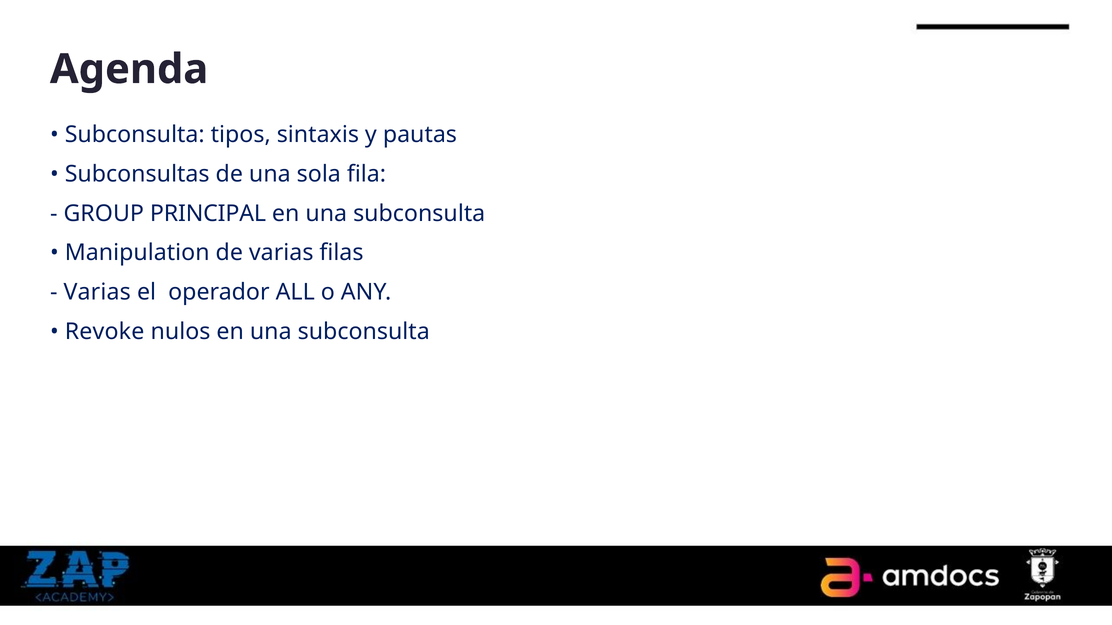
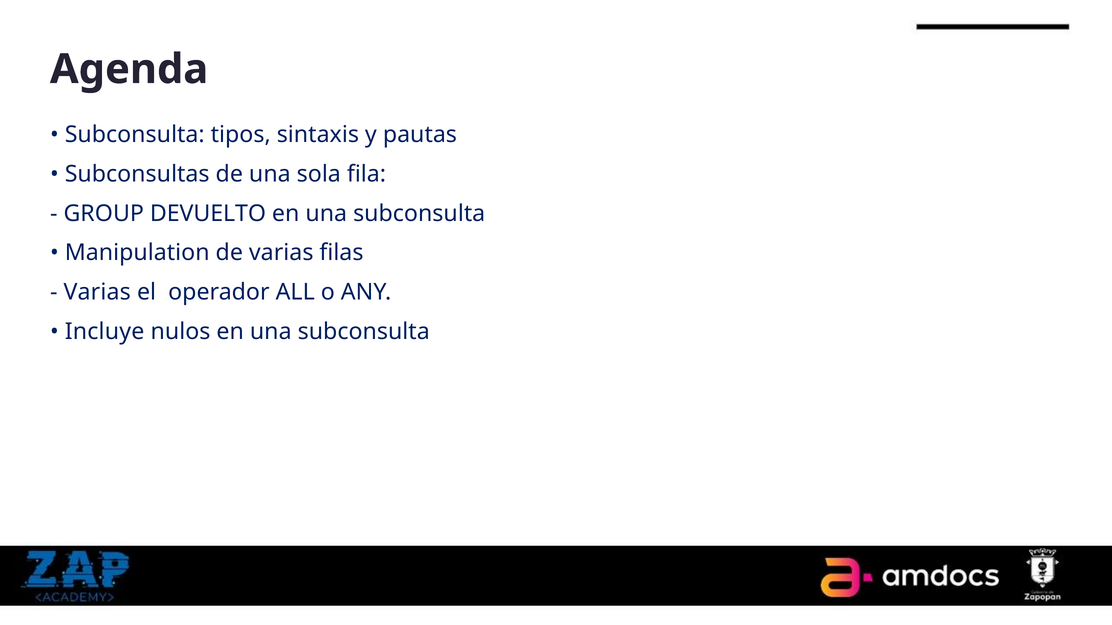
PRINCIPAL: PRINCIPAL -> DEVUELTO (208, 214)
Revoke: Revoke -> Incluye (105, 332)
